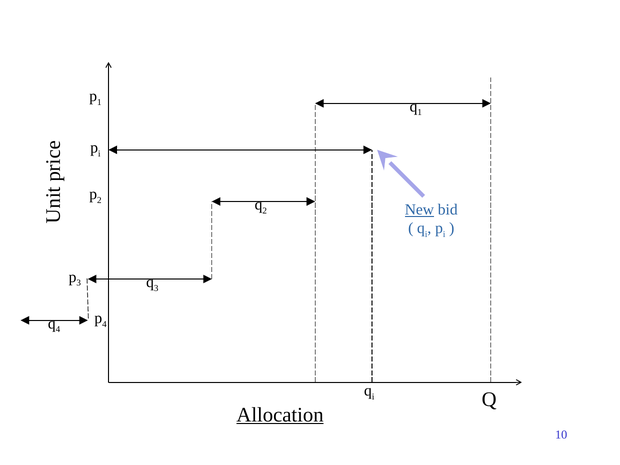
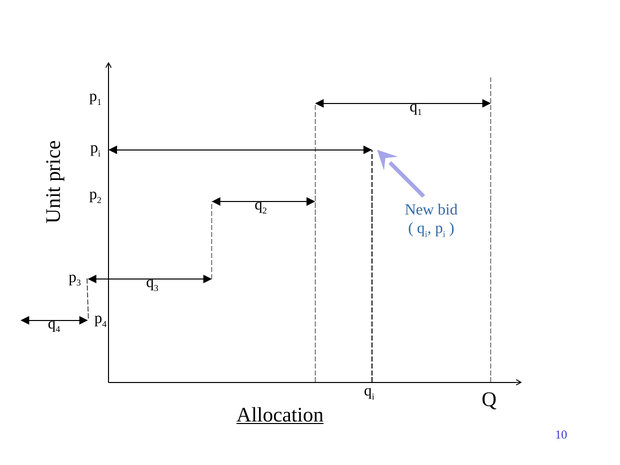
New underline: present -> none (419, 210)
